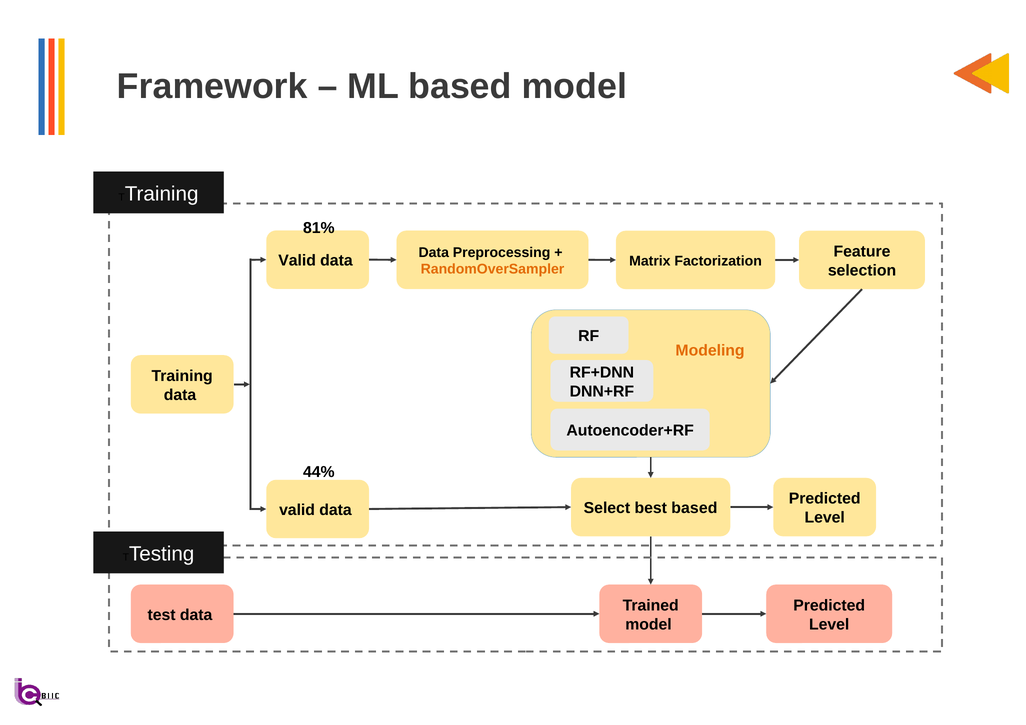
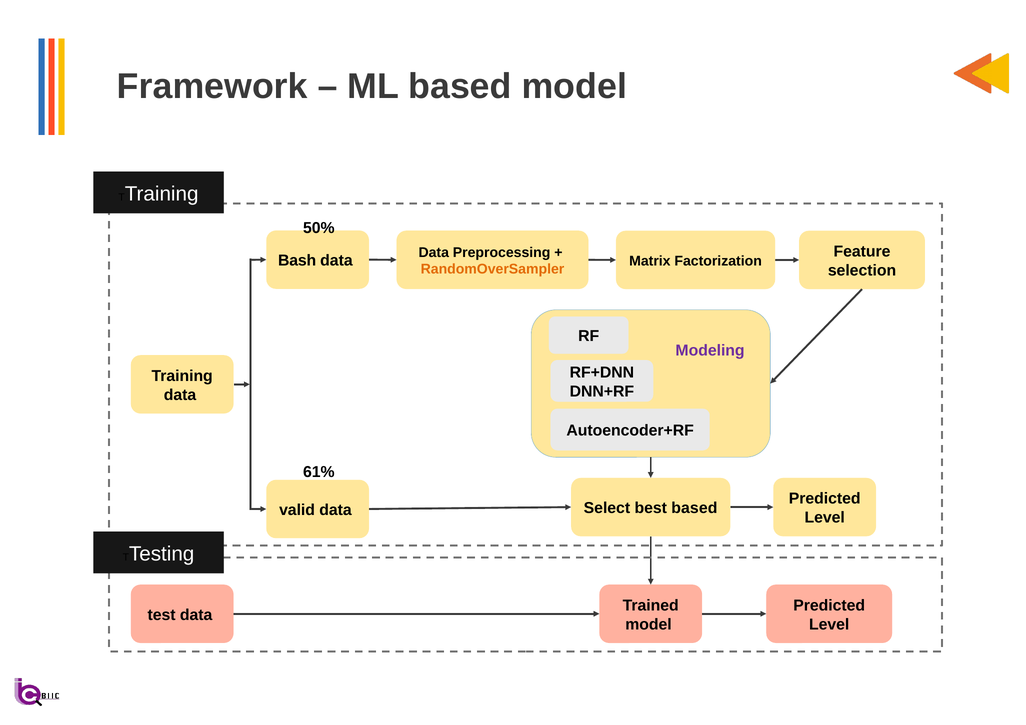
81%: 81% -> 50% (319, 228)
Valid: Valid -> Bash (297, 261)
Modeling colour: orange -> purple (710, 350)
44%: 44% -> 61% (319, 472)
